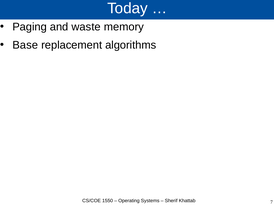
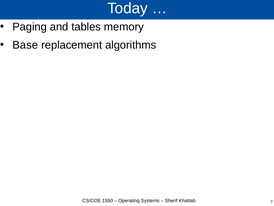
waste: waste -> tables (86, 27)
